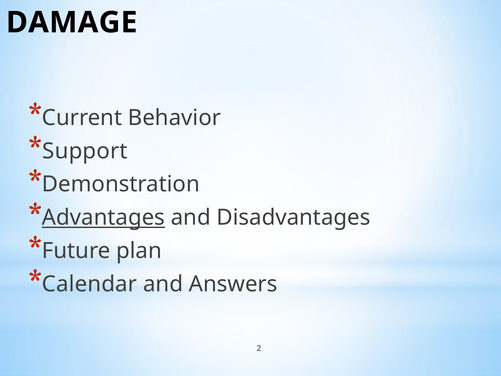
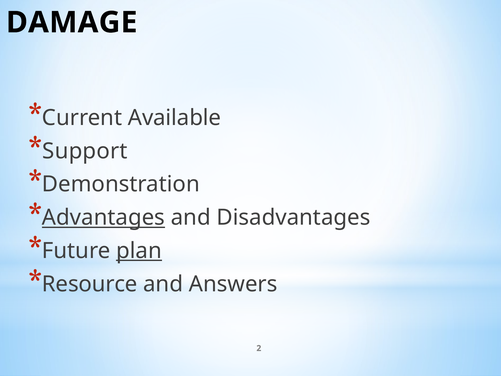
Behavior: Behavior -> Available (175, 118)
plan underline: none -> present (139, 251)
Calendar: Calendar -> Resource (90, 284)
